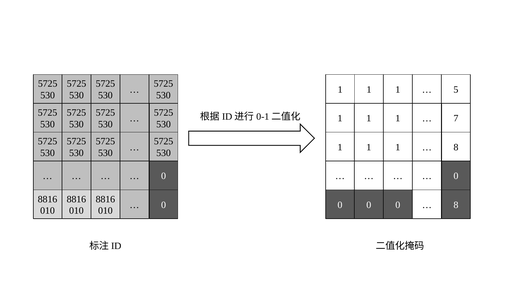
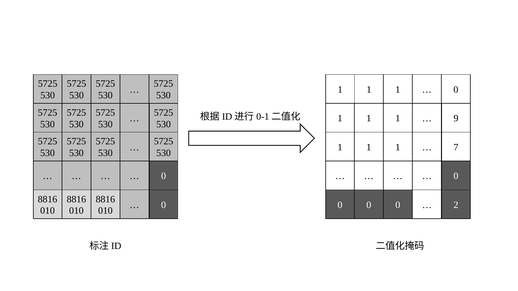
1 5: 5 -> 0 (456, 90)
7: 7 -> 9 (456, 119)
8: 8 -> 7 (456, 147)
8: 8 -> 2 (456, 205)
